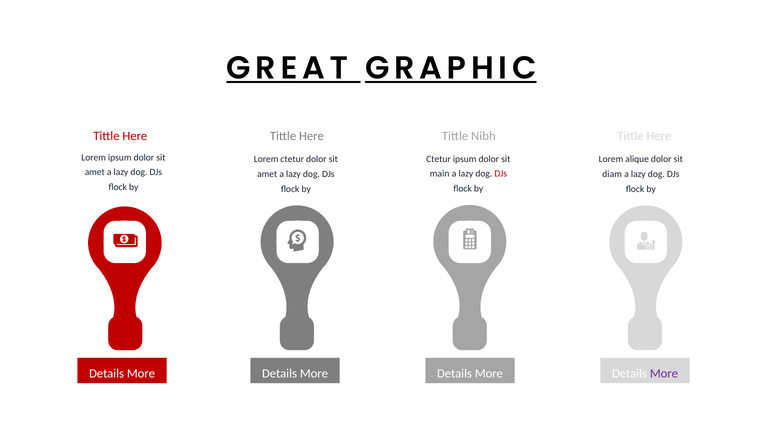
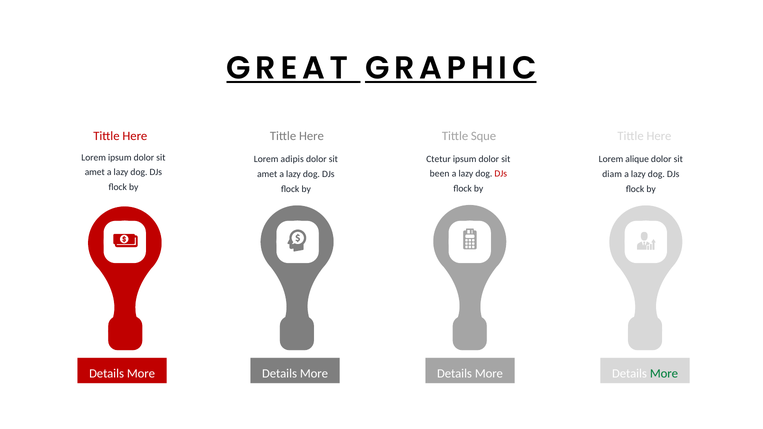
Nibh: Nibh -> Sque (484, 136)
Lorem ctetur: ctetur -> adipis (292, 159)
main: main -> been (440, 174)
More colour: purple -> green (664, 374)
